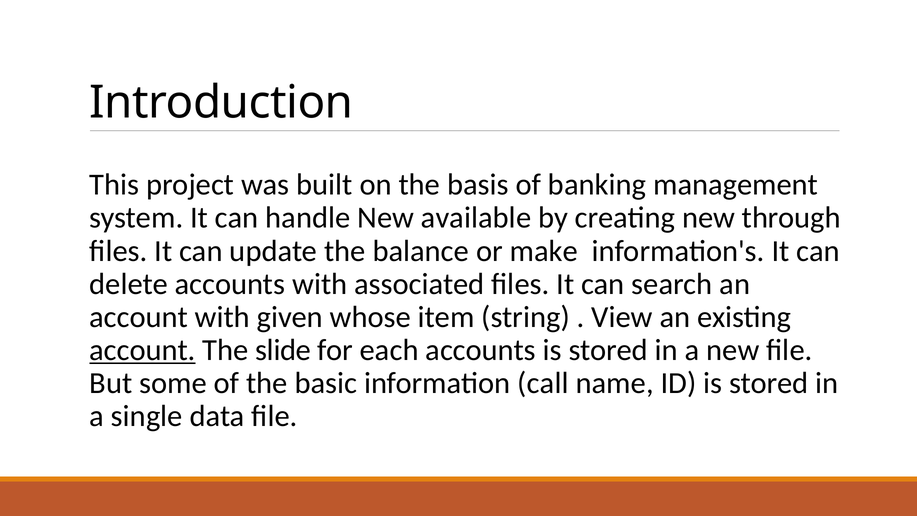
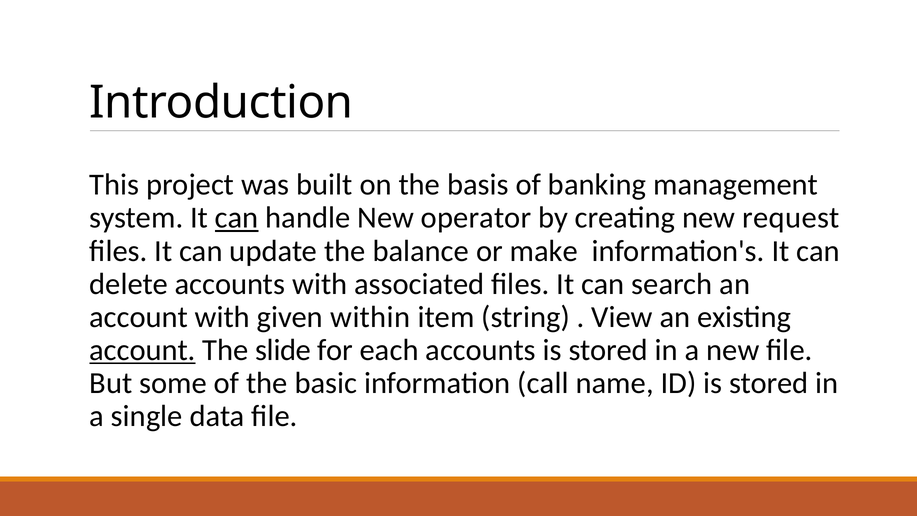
can underline: none -> present (237, 218)
available: available -> operator (476, 218)
through: through -> request (791, 218)
whose: whose -> within (370, 317)
